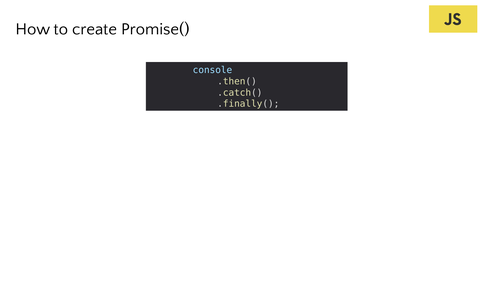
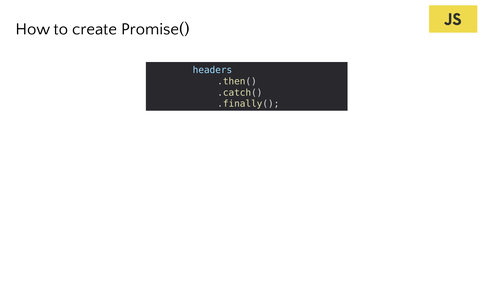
console: console -> headers (212, 70)
